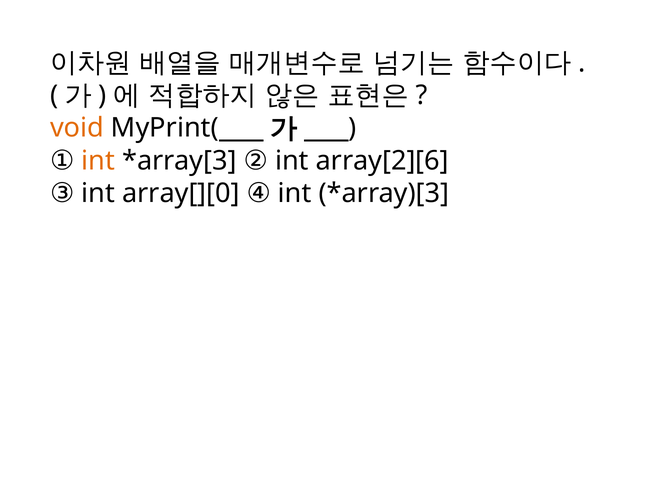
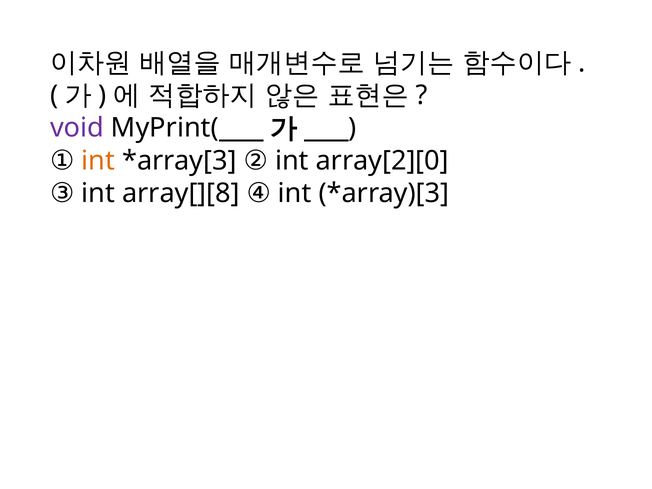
void colour: orange -> purple (77, 128)
array[2][6: array[2][6 -> array[2][0 (382, 161)
array[][0: array[][0 -> array[][8 (181, 193)
